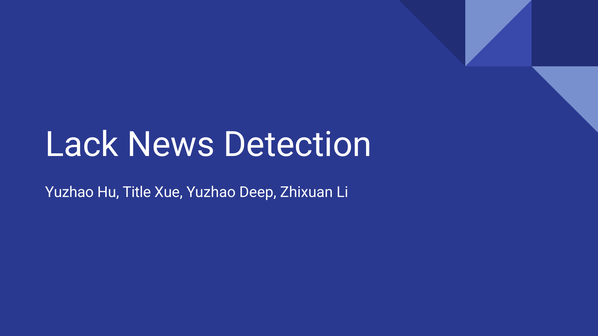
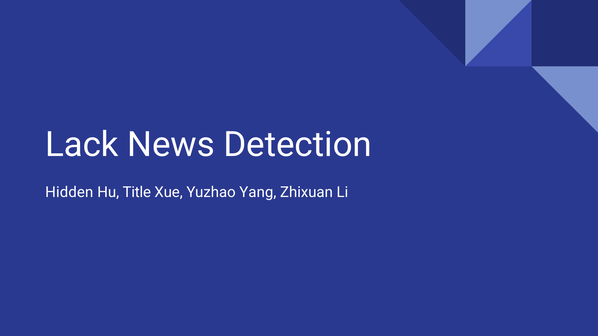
Yuzhao: Yuzhao -> Hidden (69, 193)
Deep: Deep -> Yang (258, 193)
